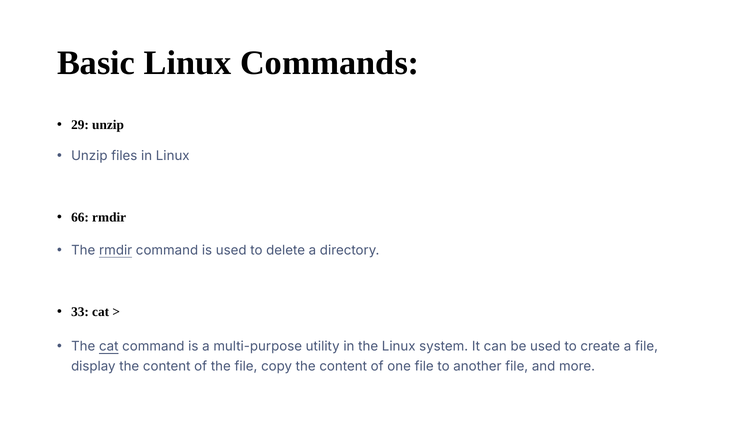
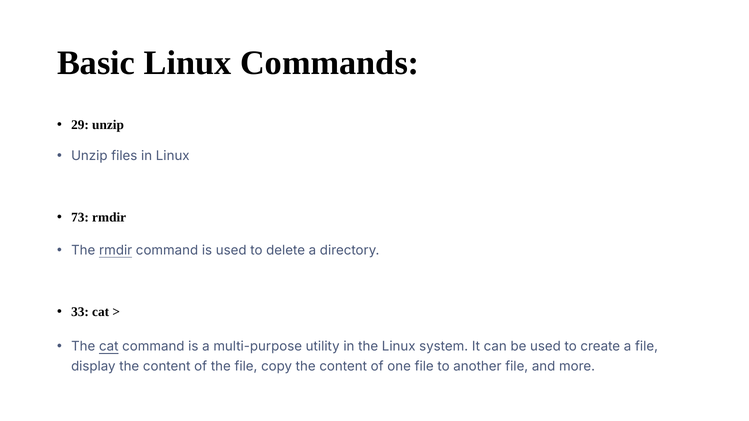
66: 66 -> 73 (80, 218)
